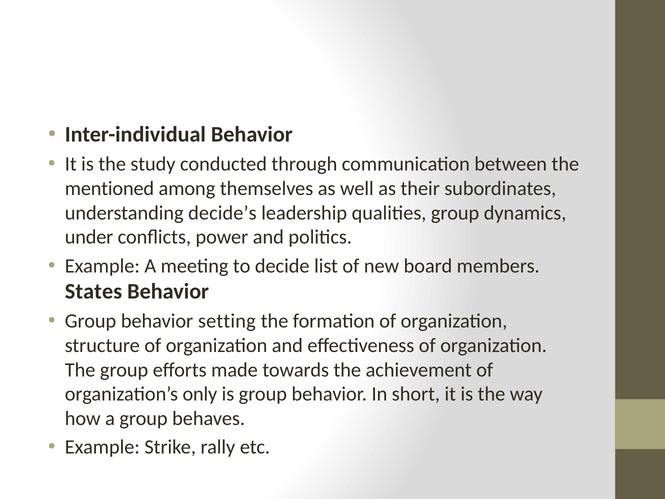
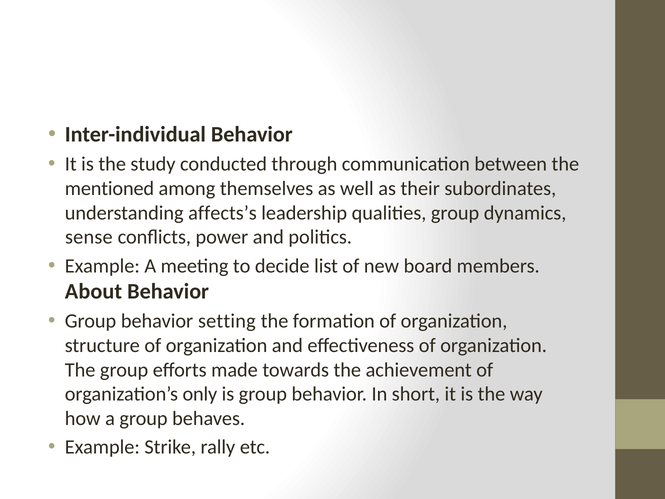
decide’s: decide’s -> affects’s (222, 213)
under: under -> sense (89, 237)
States: States -> About (93, 292)
